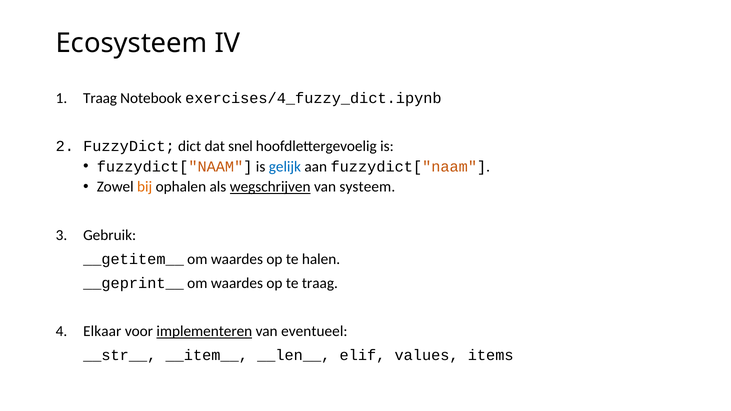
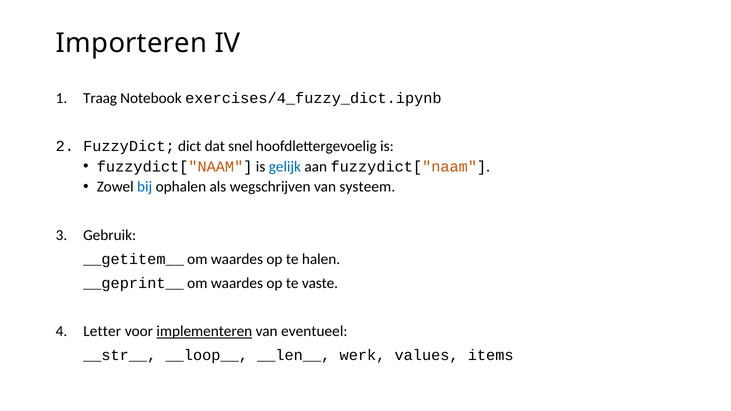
Ecosysteem: Ecosysteem -> Importeren (132, 43)
bij colour: orange -> blue (145, 187)
wegschrijven underline: present -> none (270, 187)
te traag: traag -> vaste (320, 283)
Elkaar: Elkaar -> Letter (102, 331)
__item__: __item__ -> __loop__ (207, 356)
elif: elif -> werk (362, 356)
